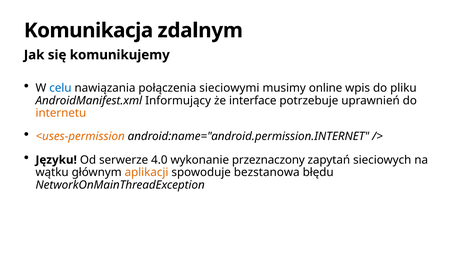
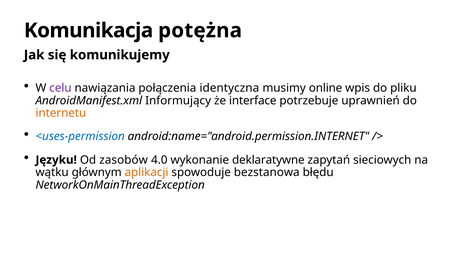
zdalnym: zdalnym -> potężna (200, 31)
celu colour: blue -> purple (60, 88)
sieciowymi: sieciowymi -> identyczna (229, 88)
<uses-permission colour: orange -> blue (80, 136)
serwerze: serwerze -> zasobów (124, 160)
przeznaczony: przeznaczony -> deklaratywne (268, 160)
